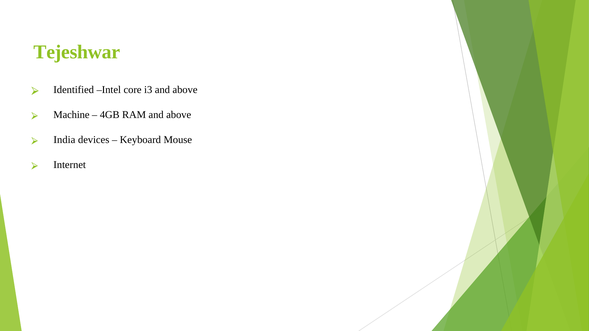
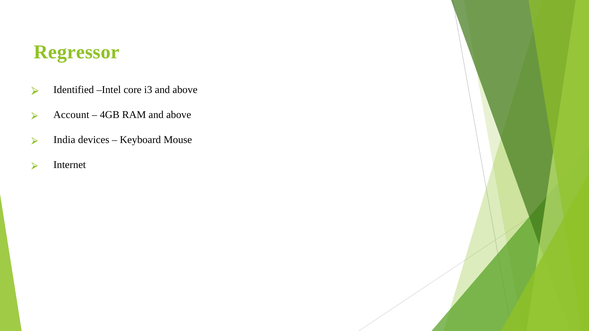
Tejeshwar: Tejeshwar -> Regressor (77, 52)
Machine: Machine -> Account (71, 115)
